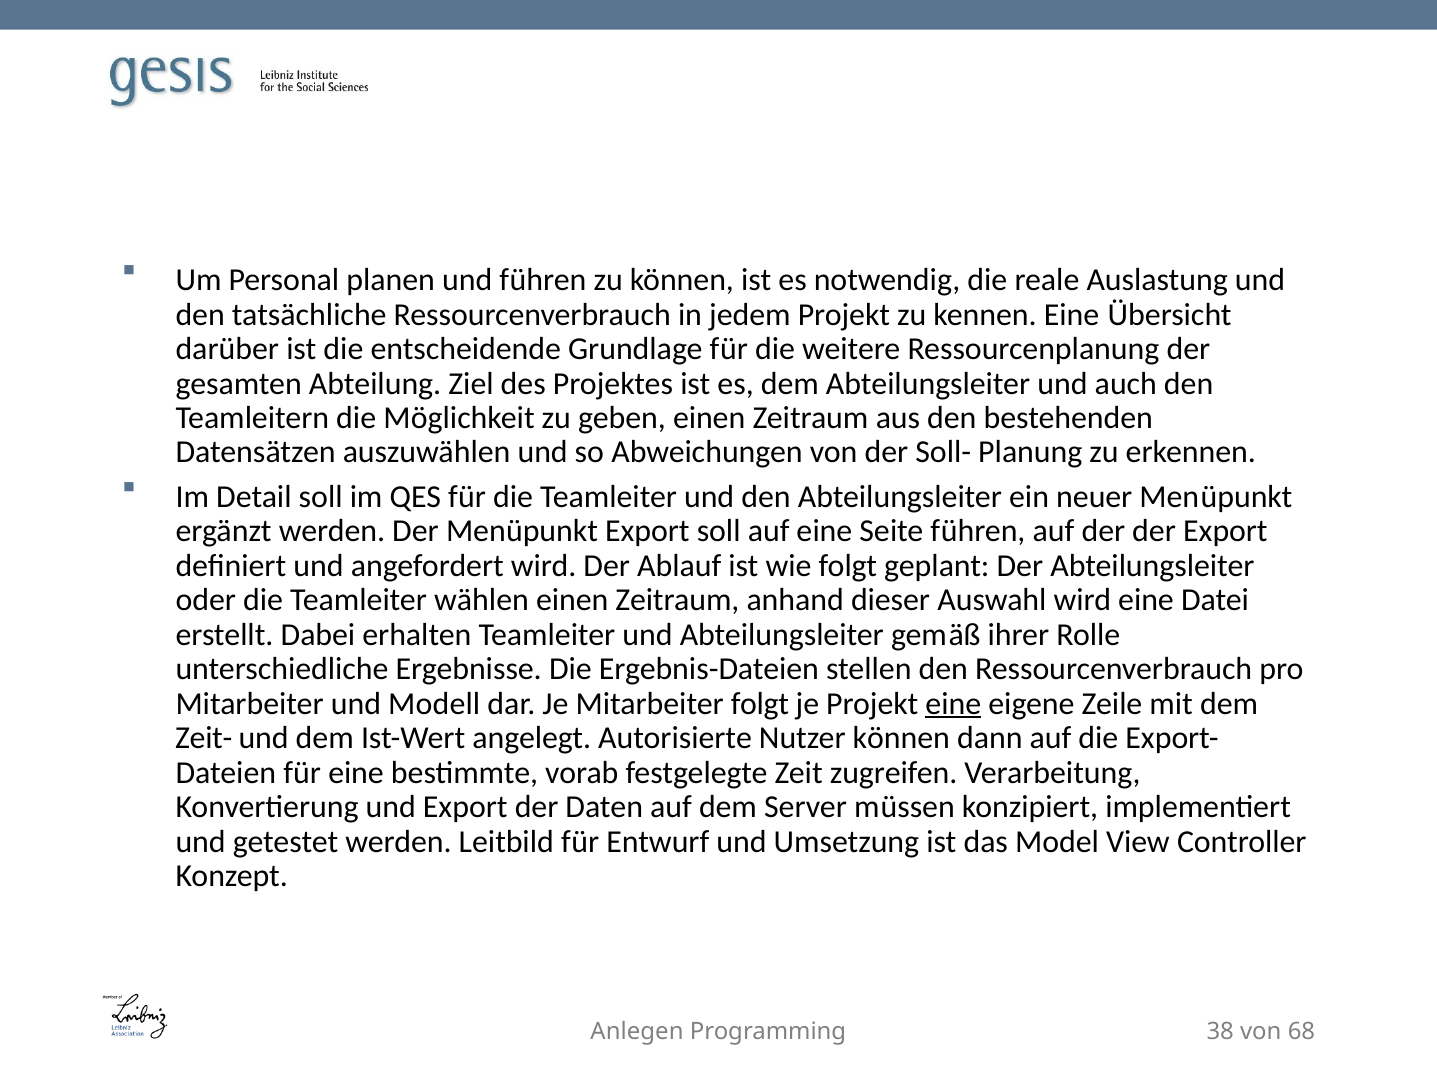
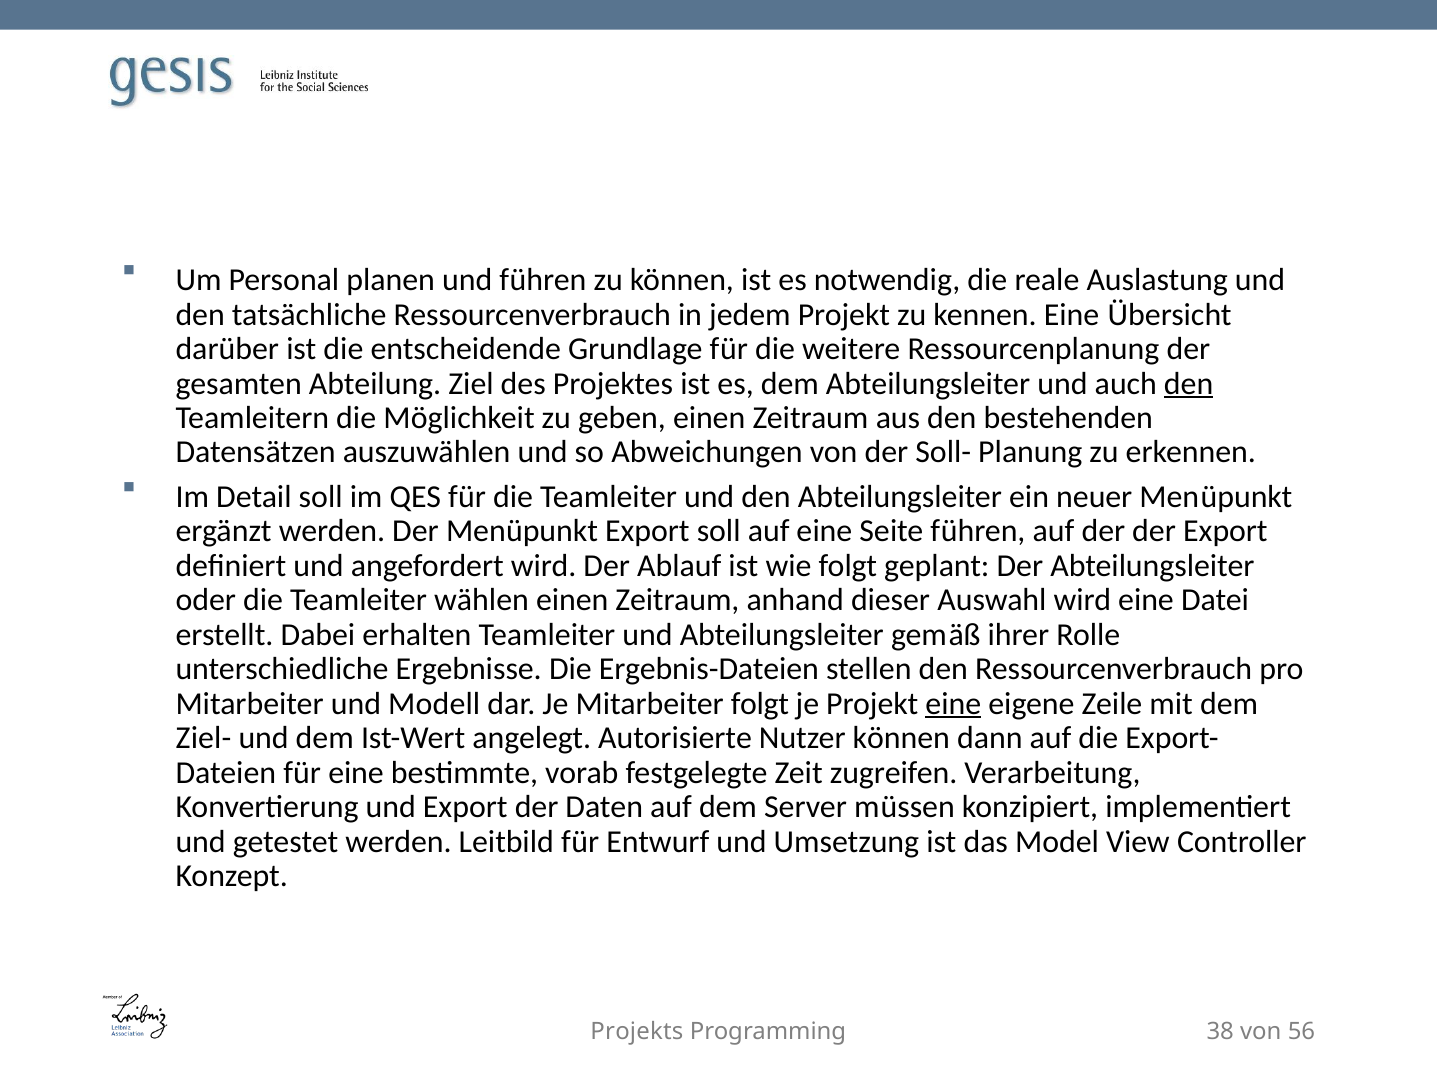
den underline: none -> present (1189, 383)
Zeit-: Zeit- -> Ziel- (204, 738)
Anlegen: Anlegen -> Projekts (637, 1031)
68: 68 -> 56 (1301, 1031)
